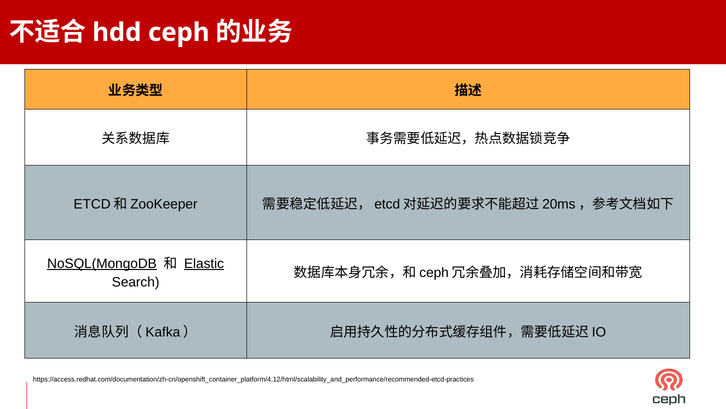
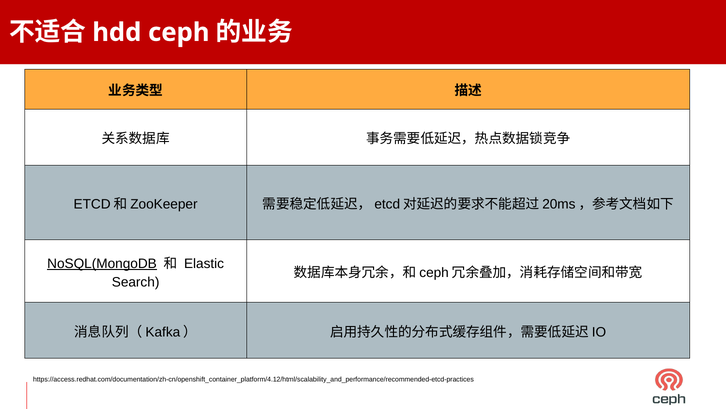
Elastic underline: present -> none (204, 263)
